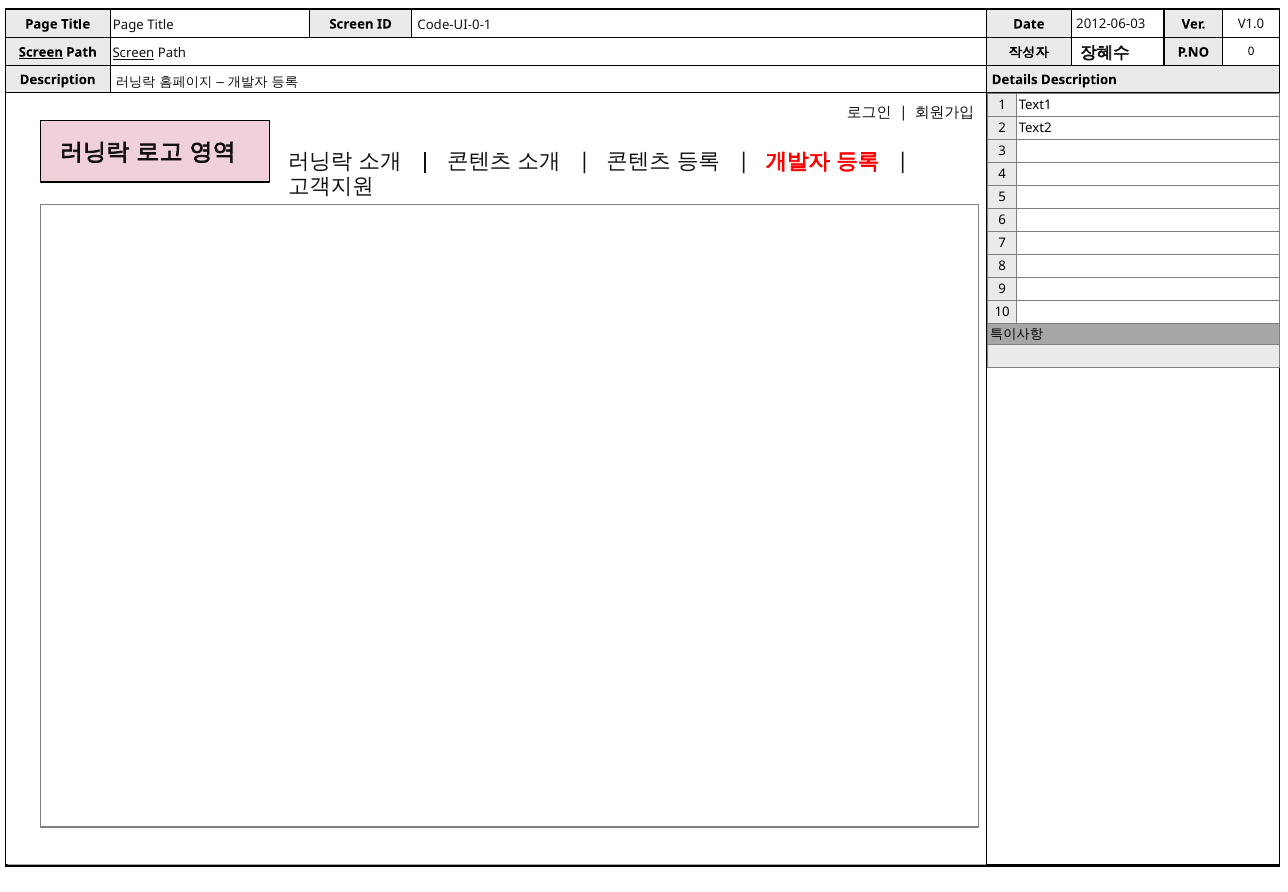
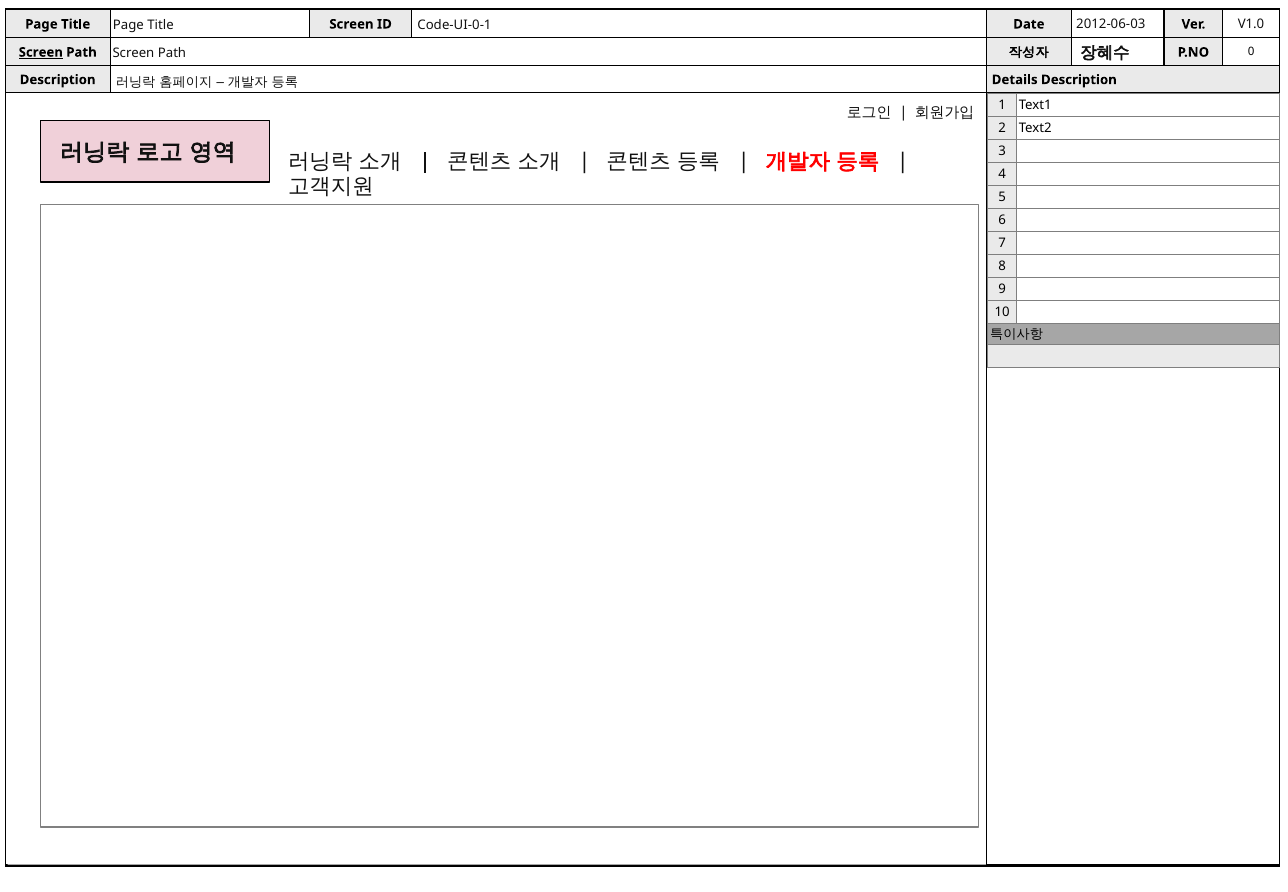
Screen underline: present -> none (133, 53)
